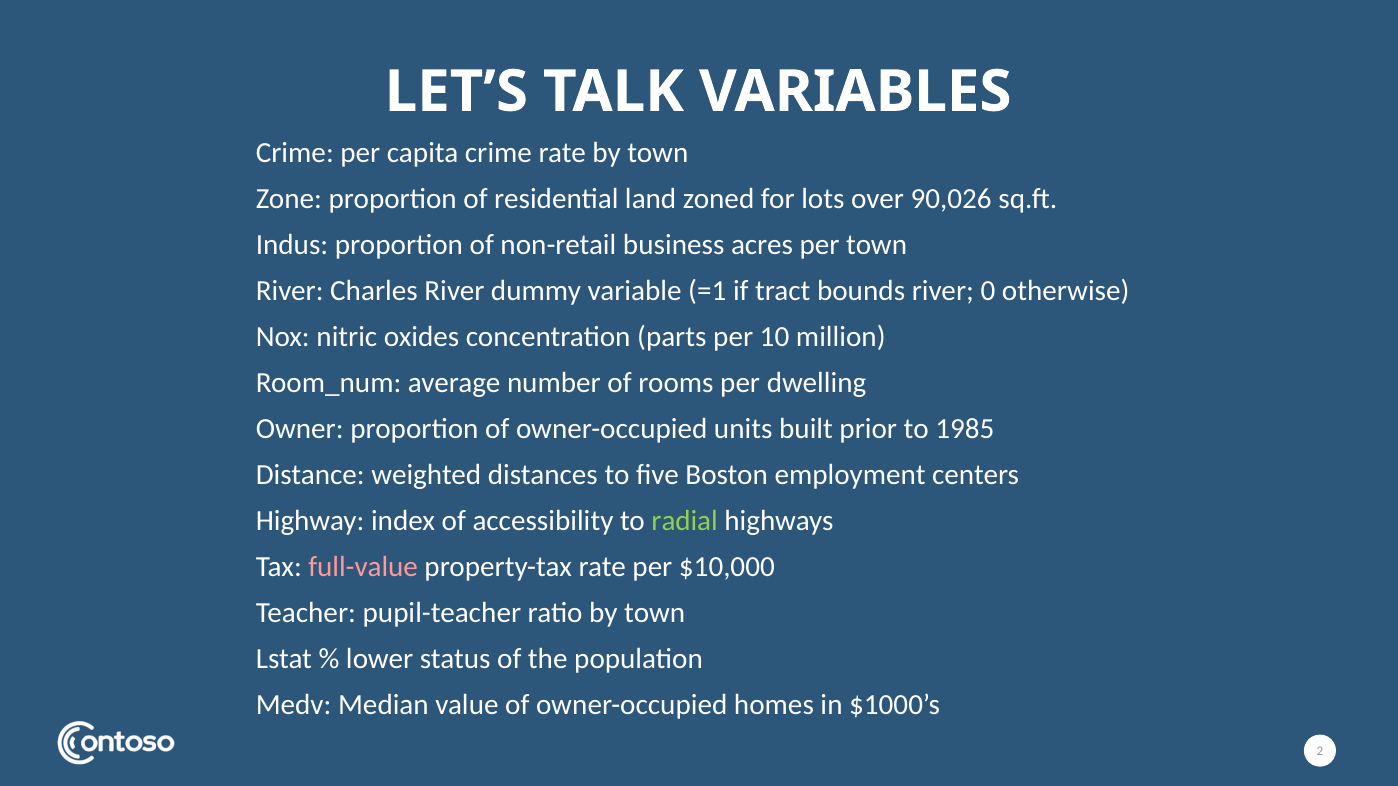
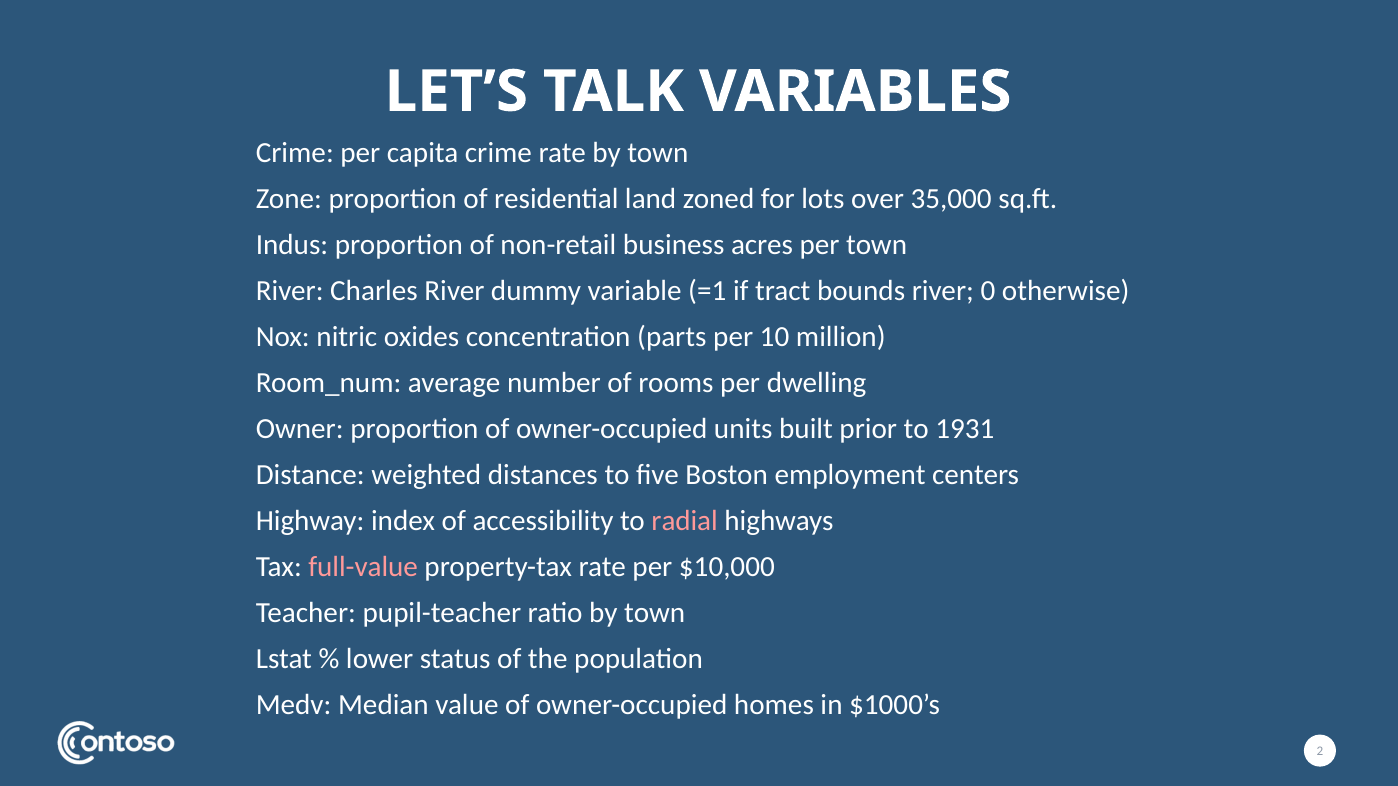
90,026: 90,026 -> 35,000 (951, 199)
1985: 1985 -> 1931 (965, 429)
radial colour: light green -> pink (685, 521)
